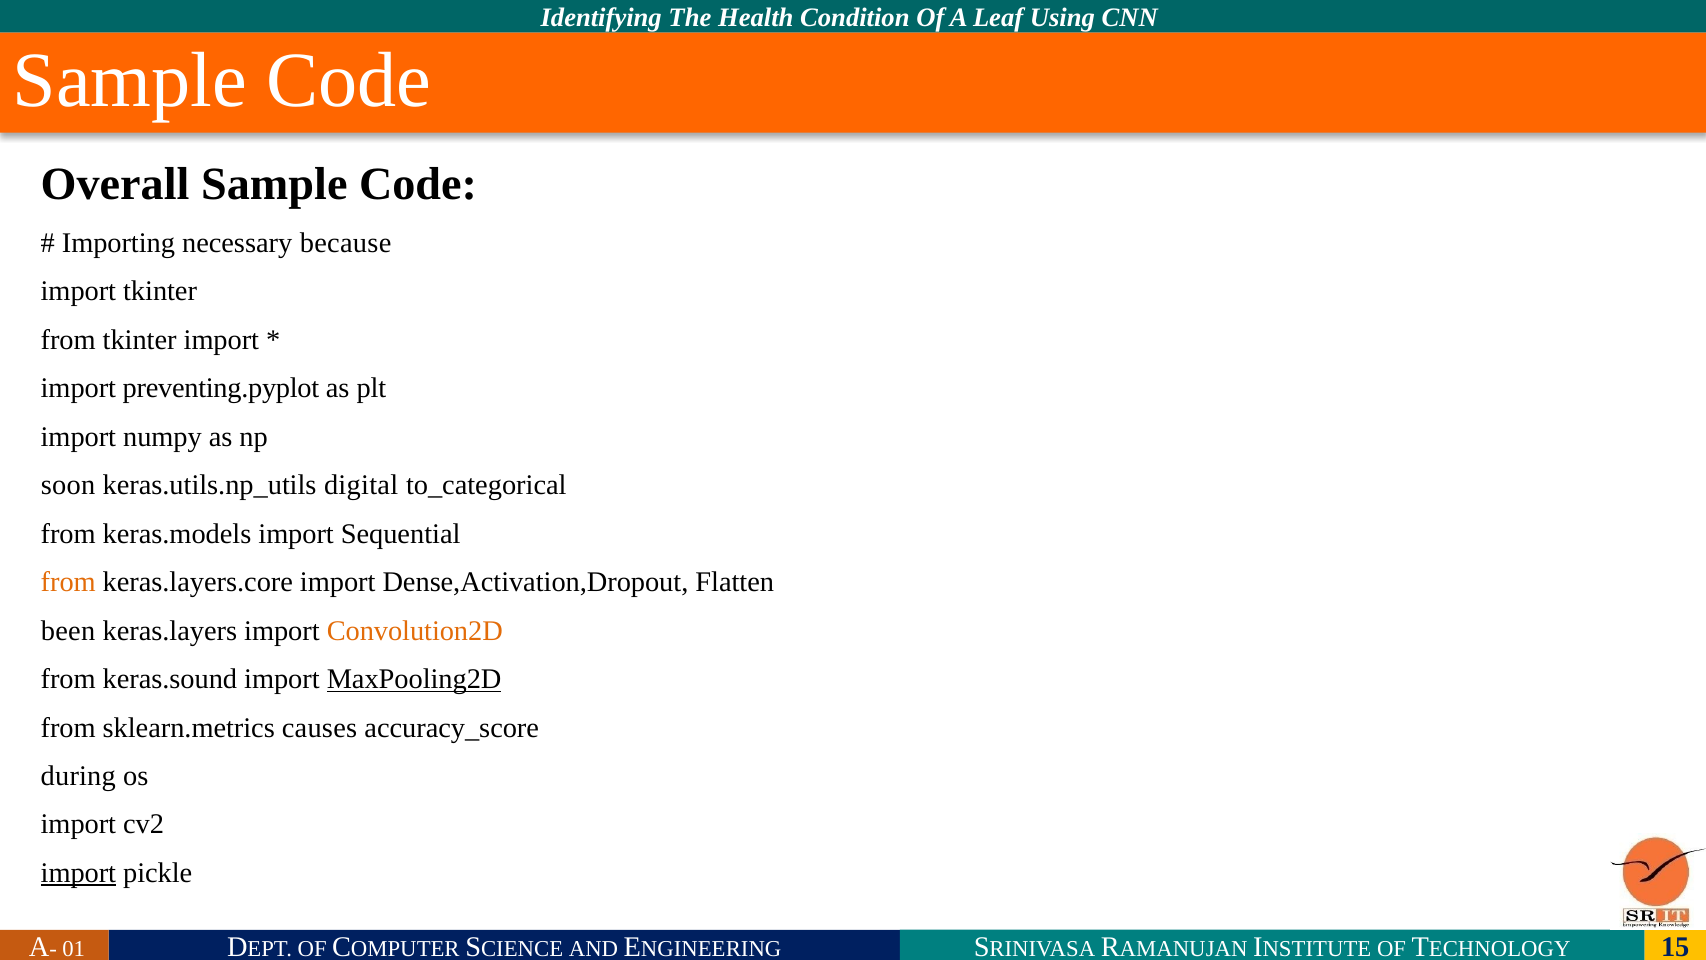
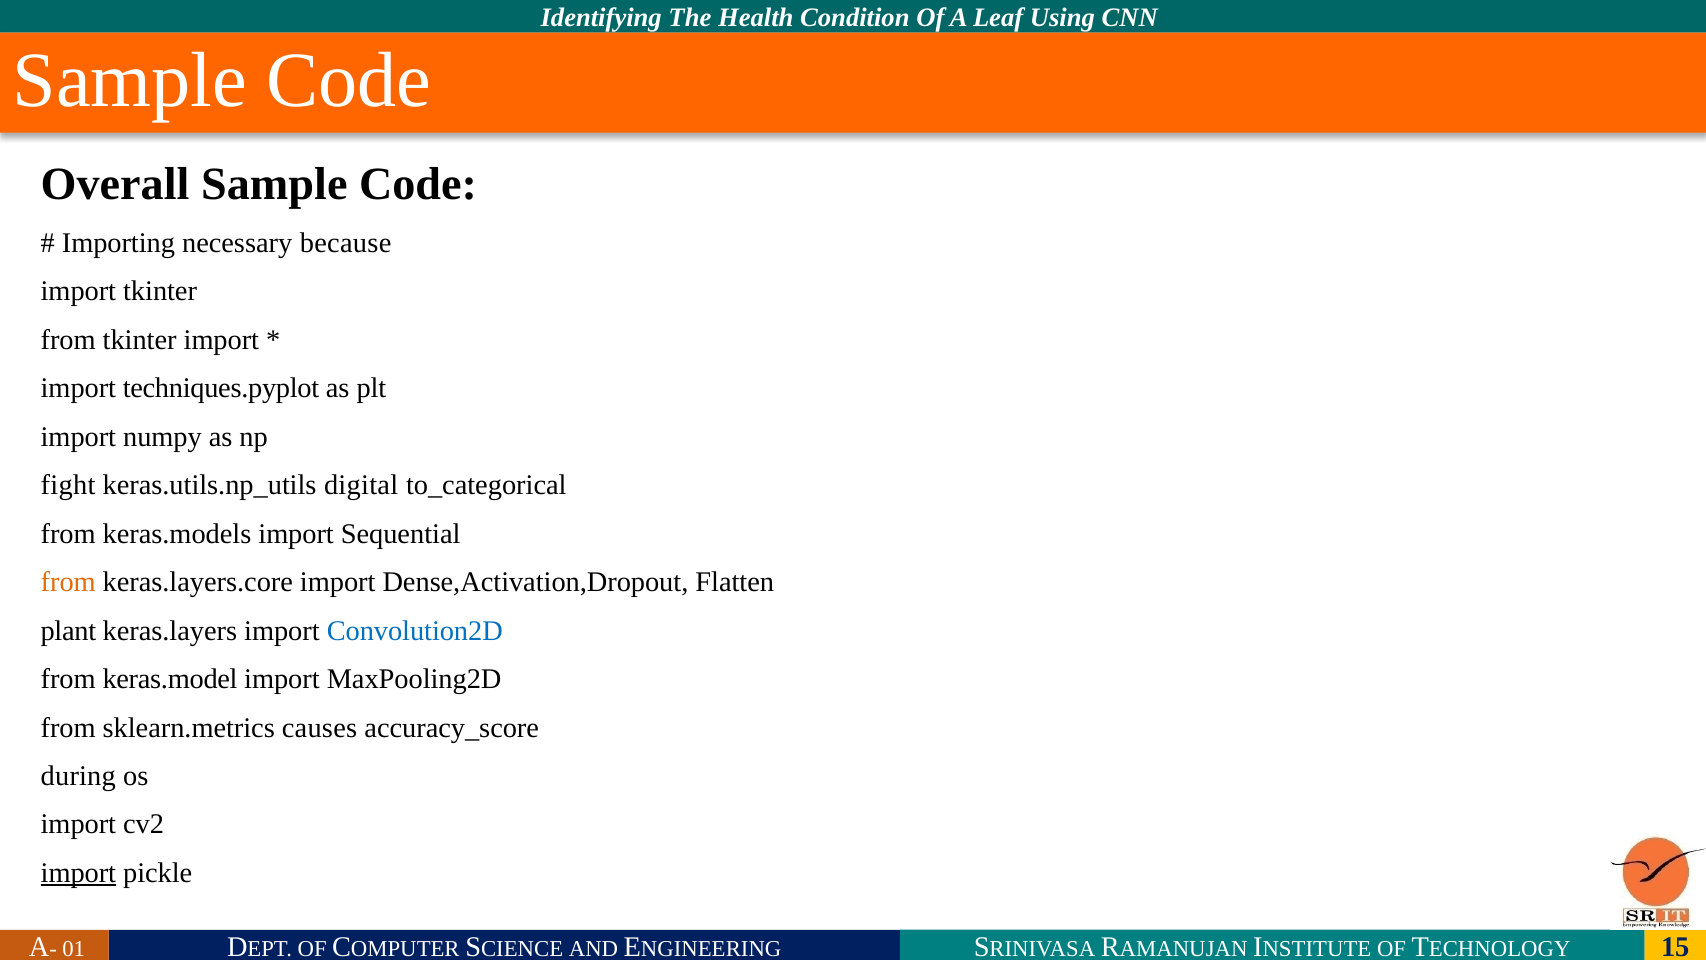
preventing.pyplot: preventing.pyplot -> techniques.pyplot (221, 388)
soon: soon -> fight (68, 485)
been: been -> plant (68, 630)
Convolution2D colour: orange -> blue (415, 630)
keras.sound: keras.sound -> keras.model (170, 679)
MaxPooling2D underline: present -> none (414, 679)
